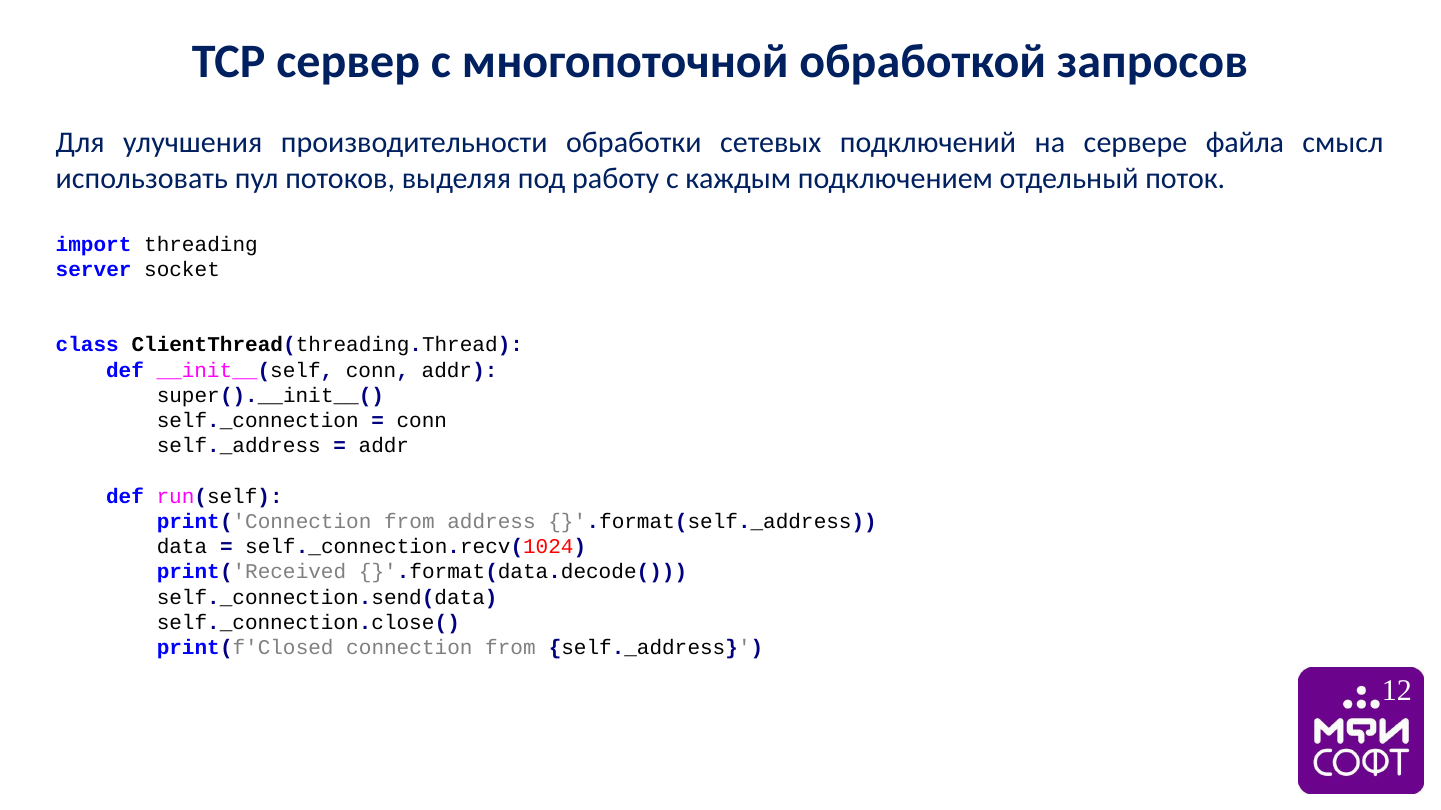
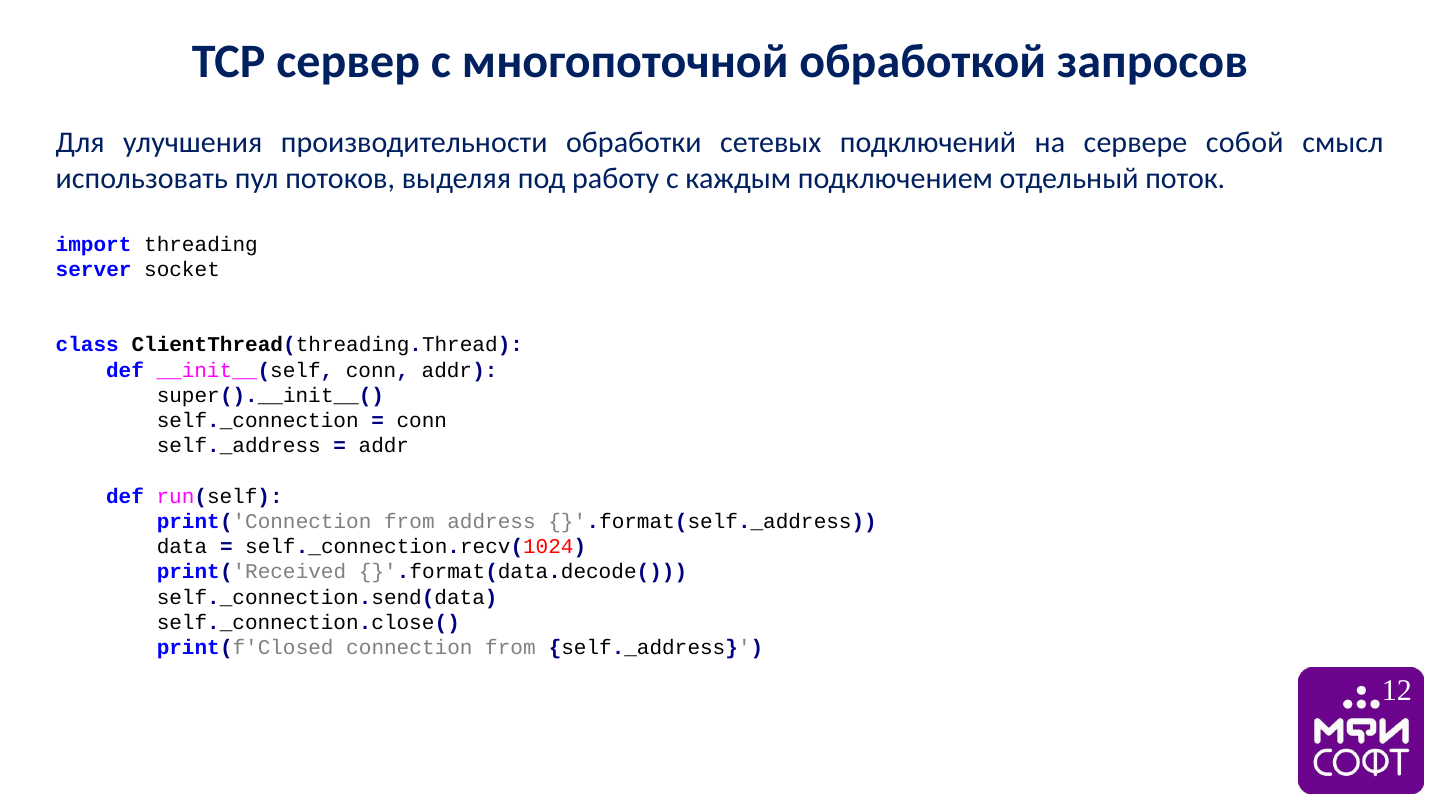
файла: файла -> собой (1245, 142)
